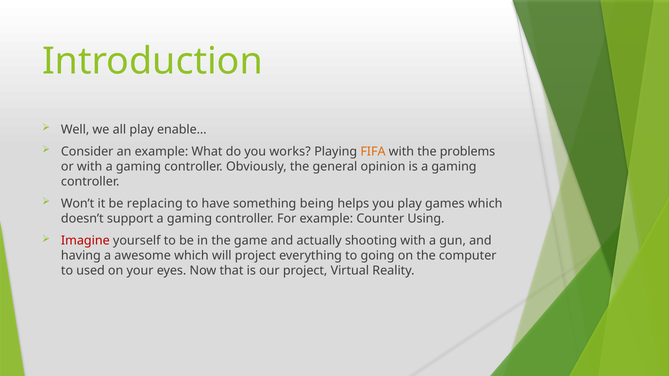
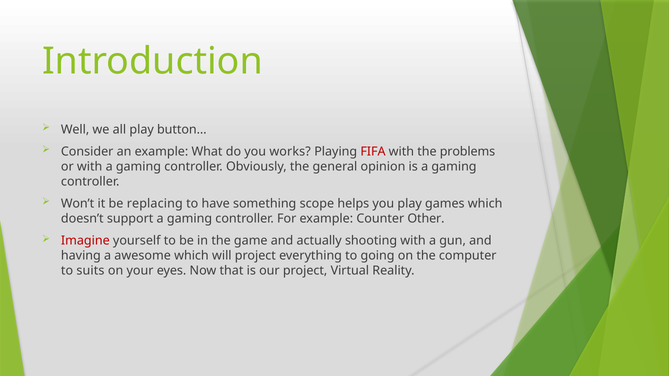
enable…: enable… -> button… (182, 129)
FIFA colour: orange -> red (373, 152)
being: being -> scope (317, 204)
Using: Using -> Other (426, 219)
used: used -> suits (90, 271)
